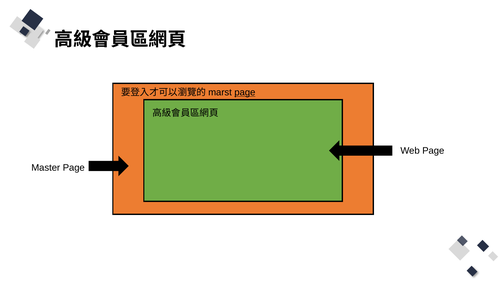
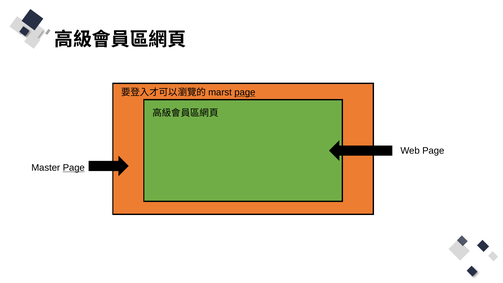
Page underline: none -> present (74, 168)
